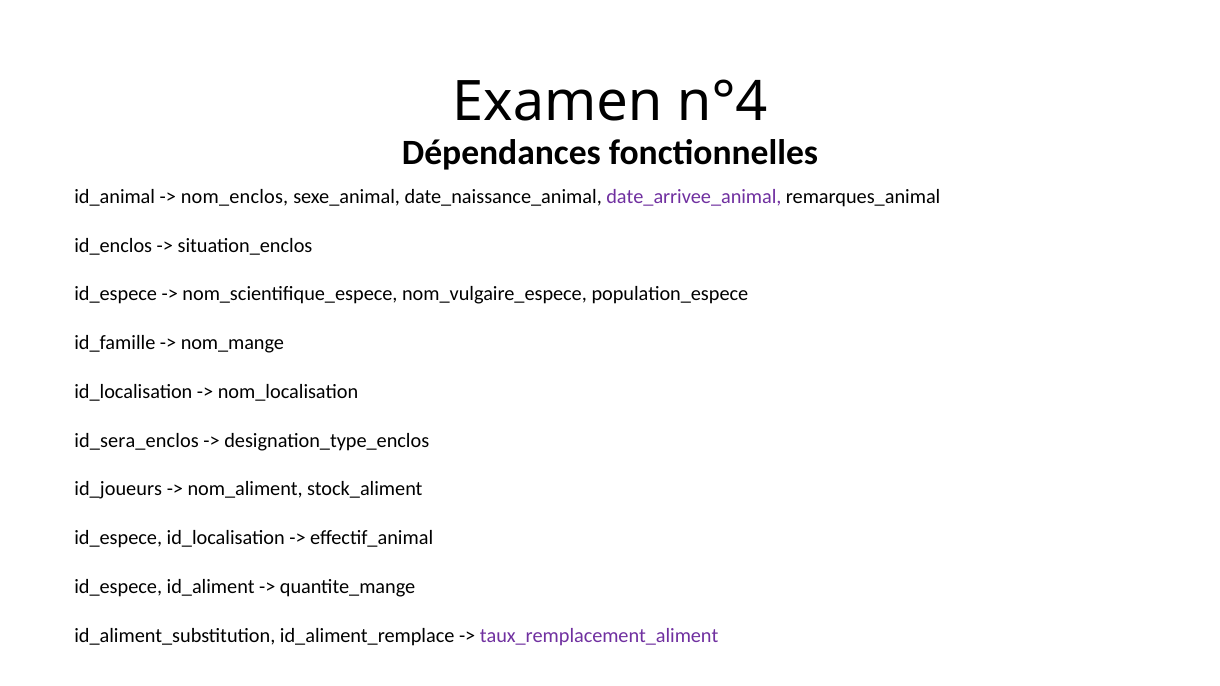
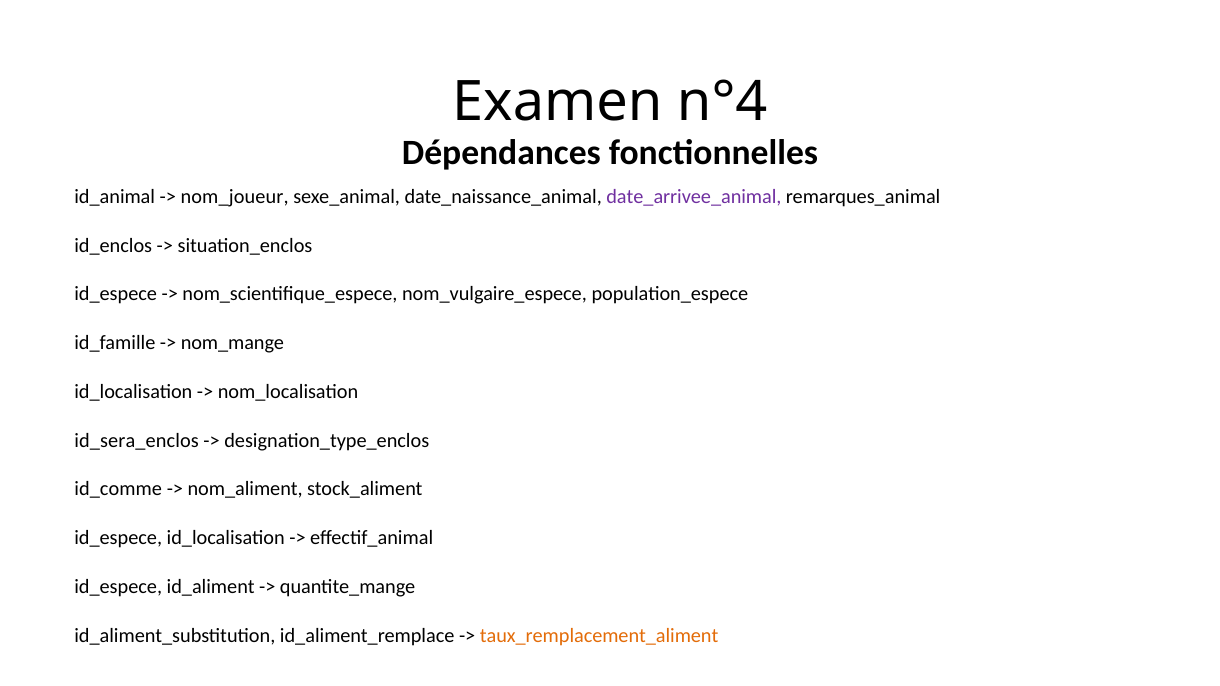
nom_enclos: nom_enclos -> nom_joueur (235, 197)
id_joueurs: id_joueurs -> id_comme (118, 489)
taux_remplacement_aliment colour: purple -> orange (599, 636)
